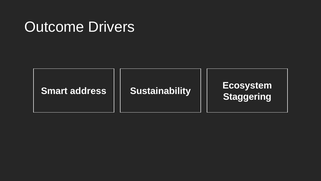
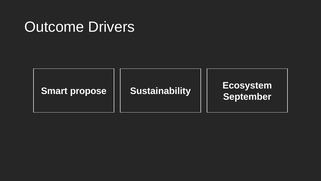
address: address -> propose (88, 91)
Staggering: Staggering -> September (247, 97)
